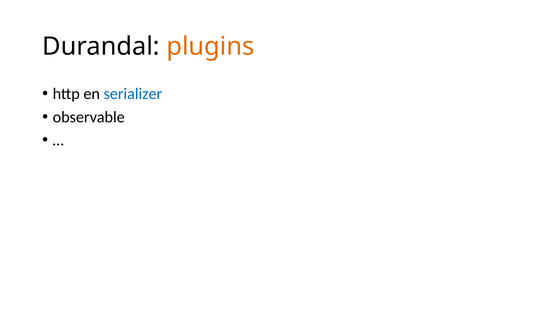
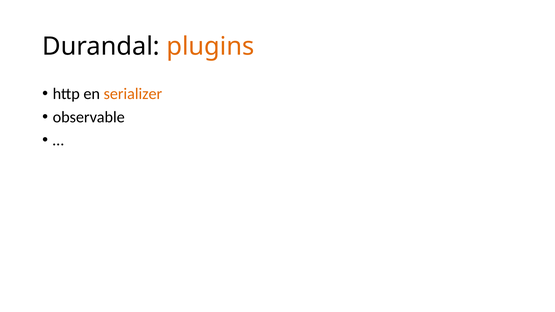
serializer colour: blue -> orange (133, 94)
